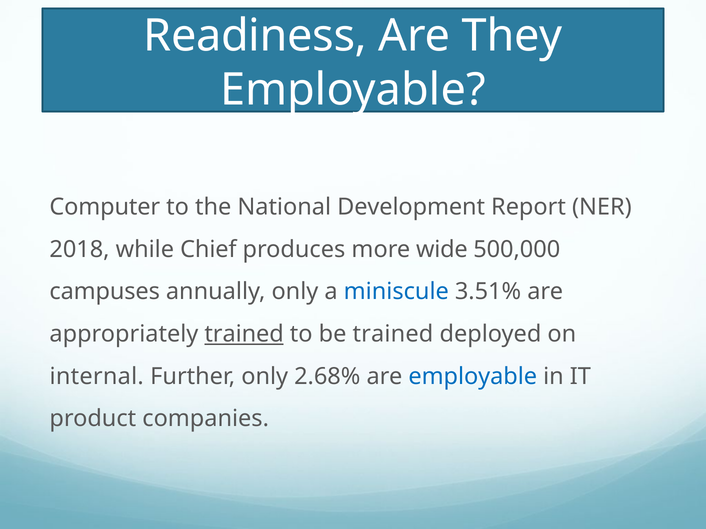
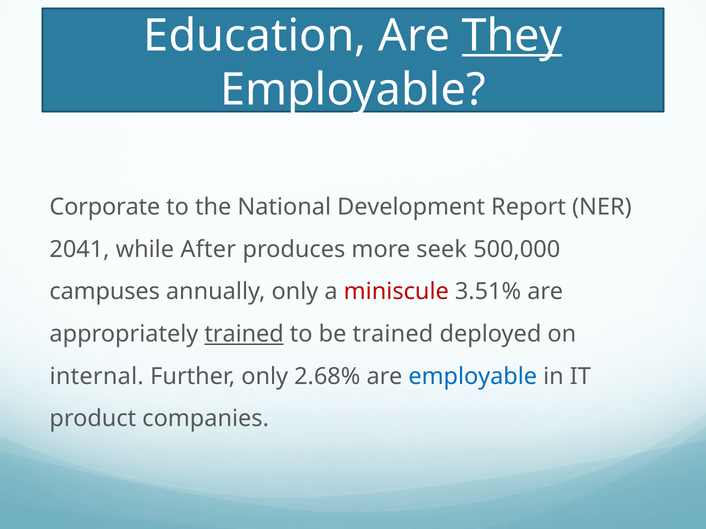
Readiness: Readiness -> Education (255, 36)
They underline: none -> present (512, 36)
Computer: Computer -> Corporate (105, 207)
2018: 2018 -> 2041 (80, 250)
Chief: Chief -> After (208, 250)
wide: wide -> seek (442, 250)
miniscule colour: blue -> red (396, 292)
